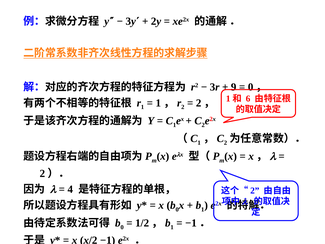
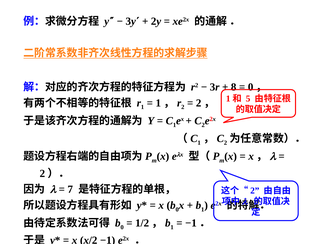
9: 9 -> 8 (234, 87)
6: 6 -> 5 (248, 98)
4: 4 -> 7 (70, 189)
